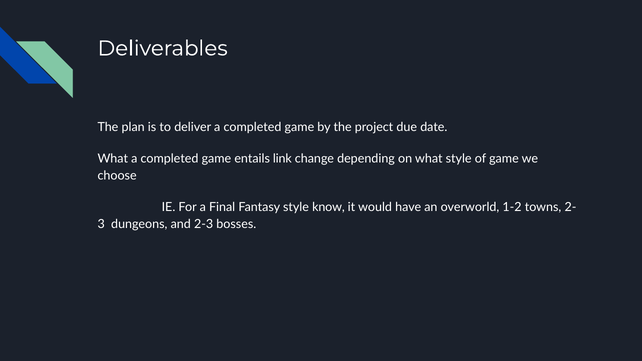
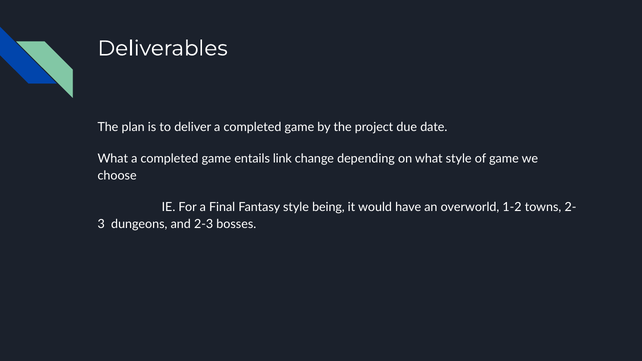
know: know -> being (328, 207)
